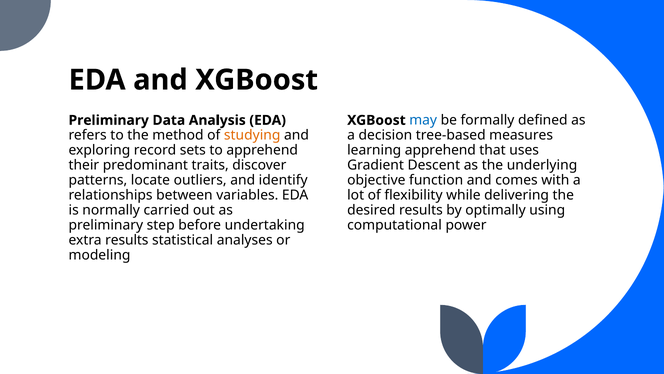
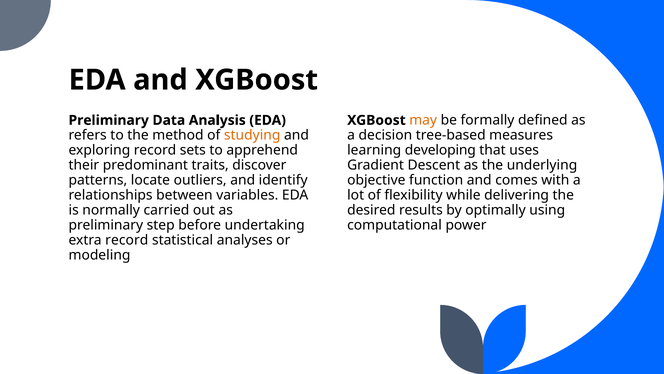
may colour: blue -> orange (423, 120)
learning apprehend: apprehend -> developing (440, 150)
extra results: results -> record (127, 240)
